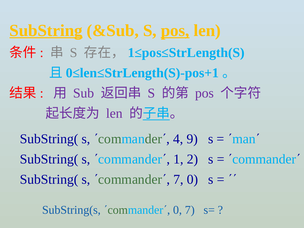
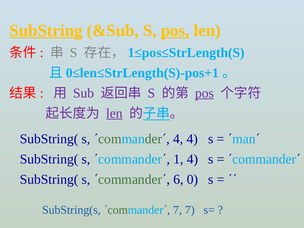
pos underline: none -> present (204, 93)
len underline: none -> present (114, 113)
4 9: 9 -> 4 (192, 139)
1 2: 2 -> 4 (192, 159)
7: 7 -> 6 (178, 179)
0: 0 -> 7 (177, 210)
